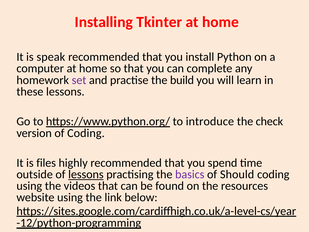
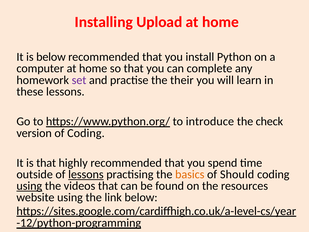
Tkinter: Tkinter -> Upload (159, 22)
is speak: speak -> below (51, 57)
build: build -> their (182, 80)
is files: files -> that (46, 163)
basics colour: purple -> orange (190, 174)
using underline: none -> present (29, 186)
